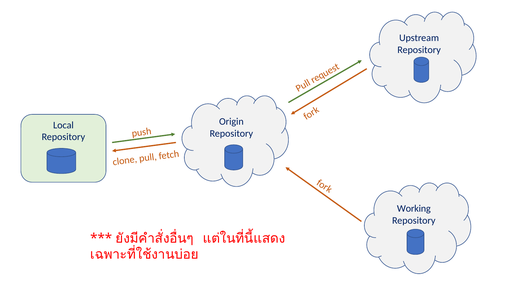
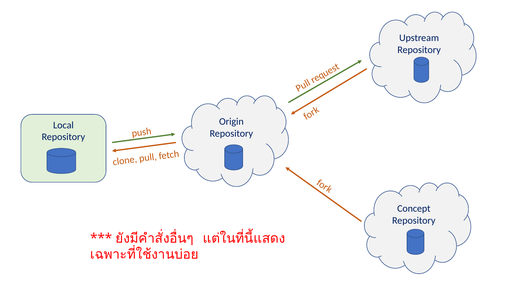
Working: Working -> Concept (414, 209)
